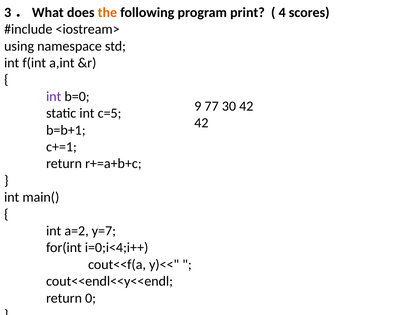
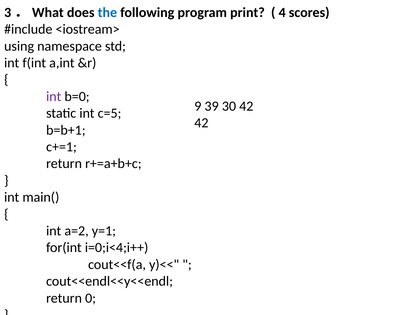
the colour: orange -> blue (107, 13)
77: 77 -> 39 (212, 106)
y=7: y=7 -> y=1 (104, 231)
